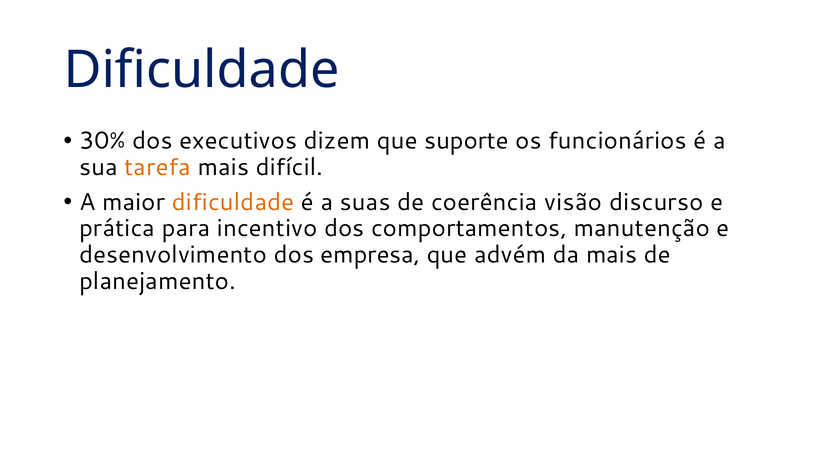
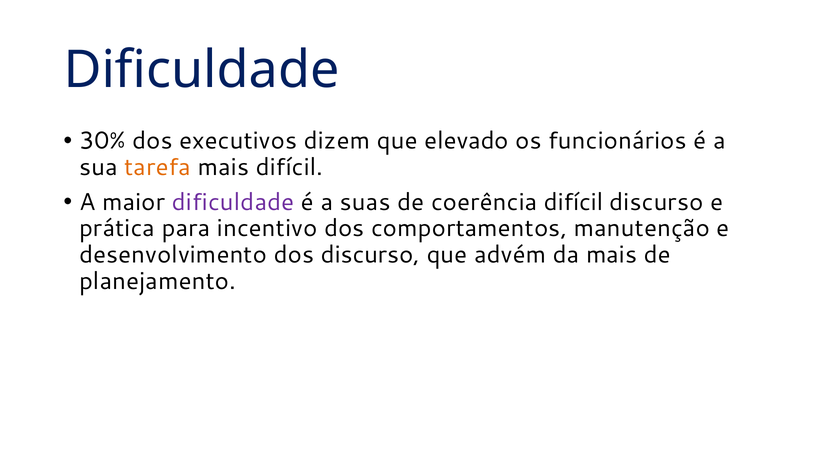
suporte: suporte -> elevado (467, 141)
dificuldade colour: orange -> purple (233, 202)
coerência visão: visão -> difícil (574, 202)
dos empresa: empresa -> discurso (370, 254)
